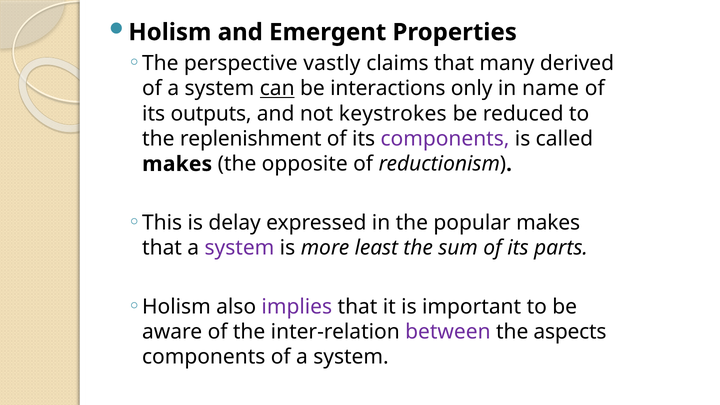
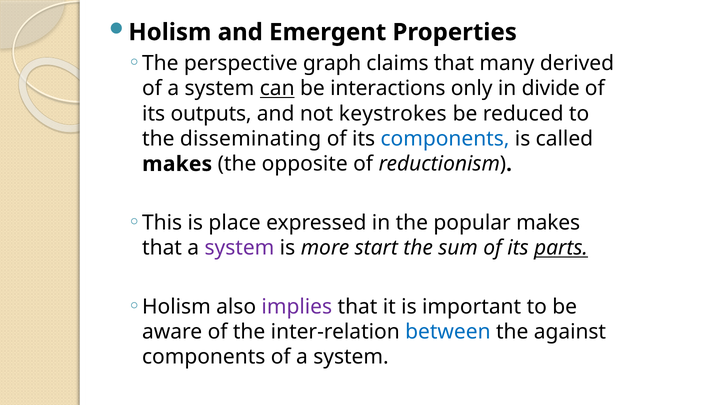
vastly: vastly -> graph (332, 63)
name: name -> divide (551, 88)
replenishment: replenishment -> disseminating (251, 139)
components colour: purple -> blue (445, 139)
delay: delay -> place (235, 223)
least: least -> start (376, 248)
parts underline: none -> present (561, 248)
between colour: purple -> blue (448, 332)
aspects: aspects -> against (570, 332)
